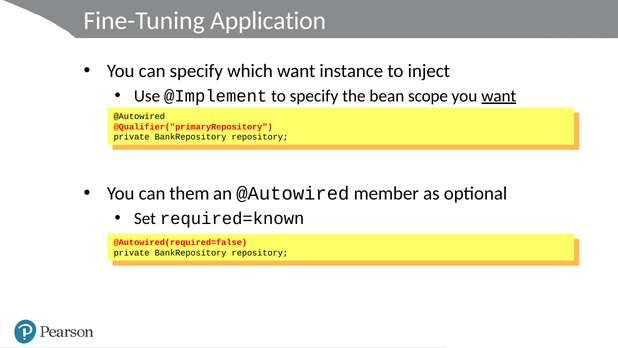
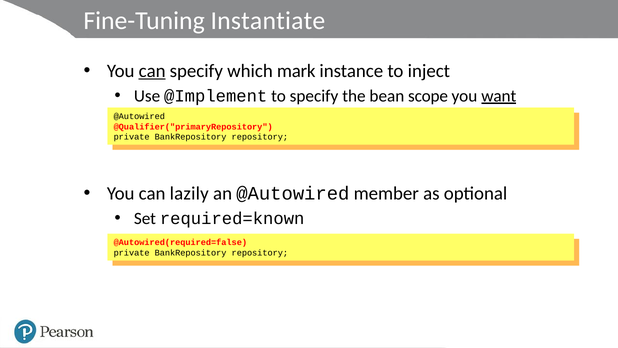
Application: Application -> Instantiate (268, 21)
can underline: none -> present (152, 71)
which want: want -> mark (296, 71)
them: them -> lazily (189, 193)
